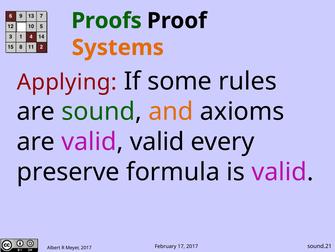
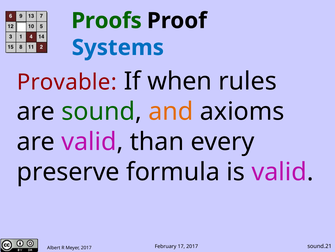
Systems colour: orange -> blue (118, 47)
Applying: Applying -> Provable (67, 82)
some: some -> when (180, 81)
valid valid: valid -> than (157, 141)
